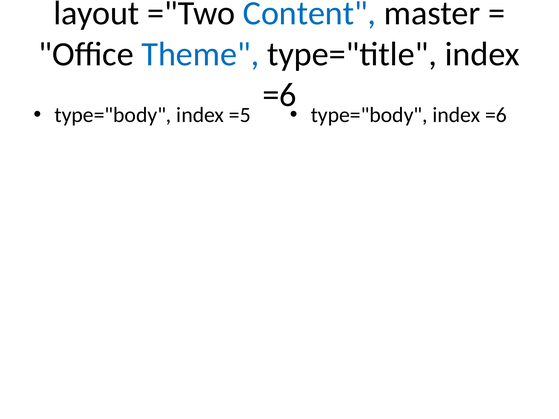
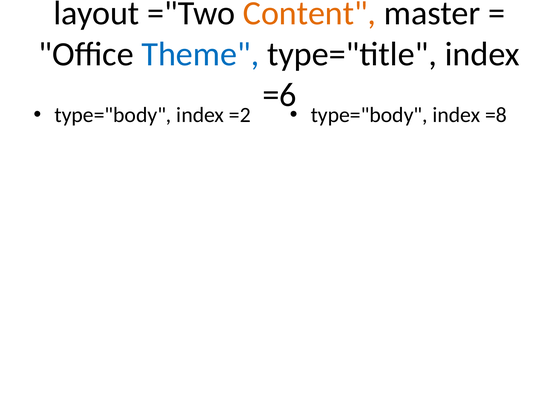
Content colour: blue -> orange (310, 13)
=5: =5 -> =2 (240, 115)
type="body index =6: =6 -> =8 (496, 115)
